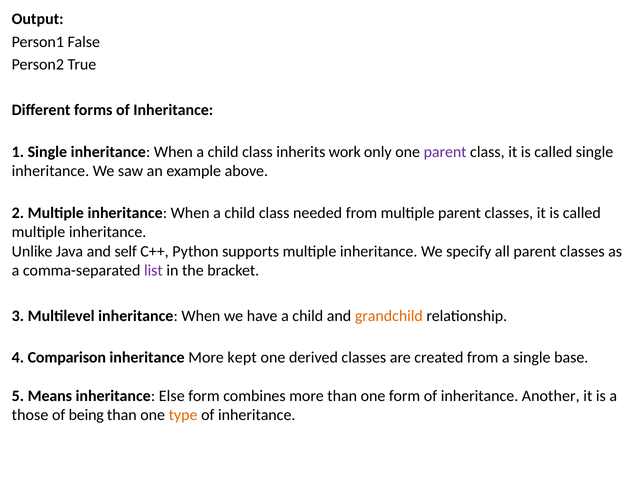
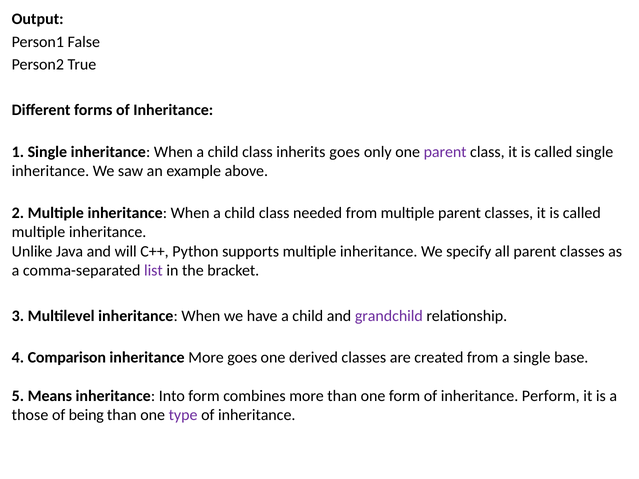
inherits work: work -> goes (345, 152)
self: self -> will (126, 251)
grandchild colour: orange -> purple (389, 316)
More kept: kept -> goes (242, 358)
Else: Else -> Into (172, 396)
Another: Another -> Perform (551, 396)
type colour: orange -> purple (183, 415)
